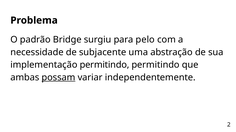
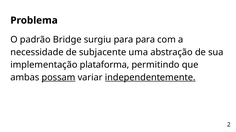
para pelo: pelo -> para (145, 40)
implementação permitindo: permitindo -> plataforma (105, 65)
independentemente underline: none -> present (150, 78)
